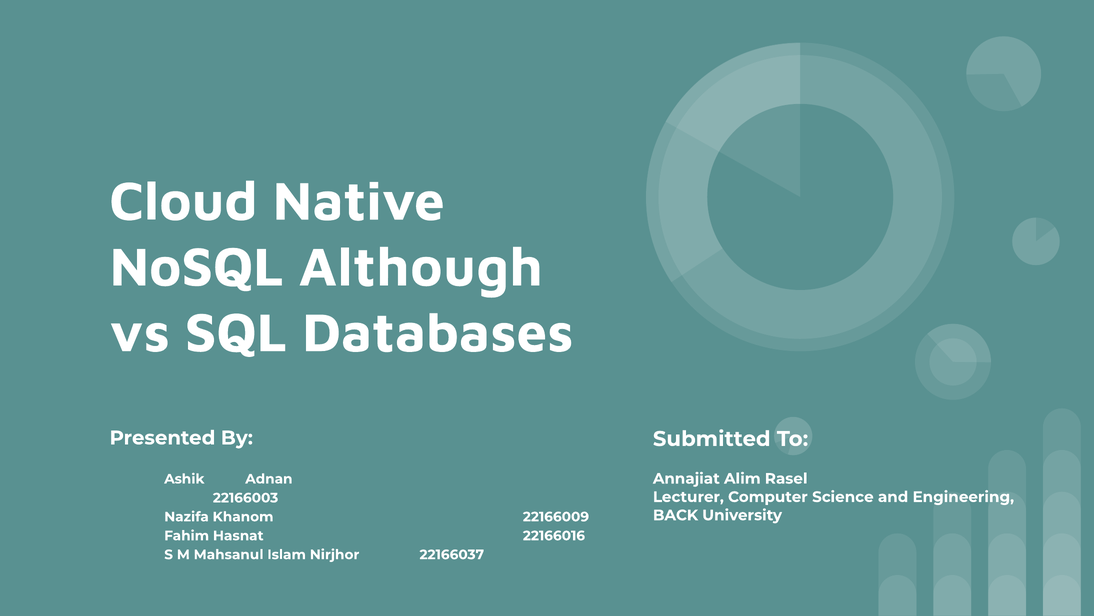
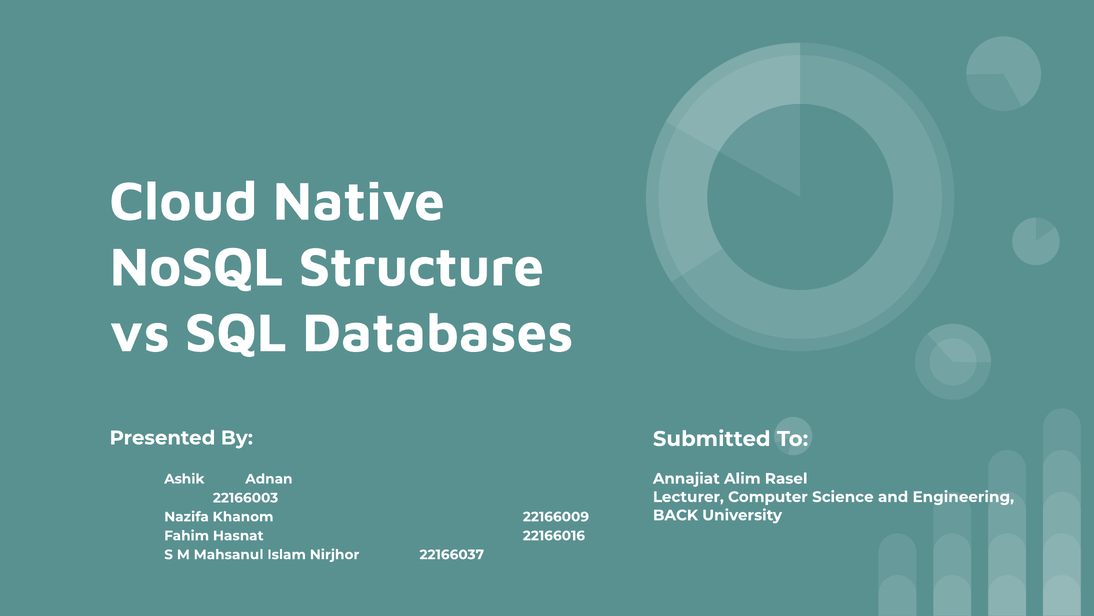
Although: Although -> Structure (421, 267)
